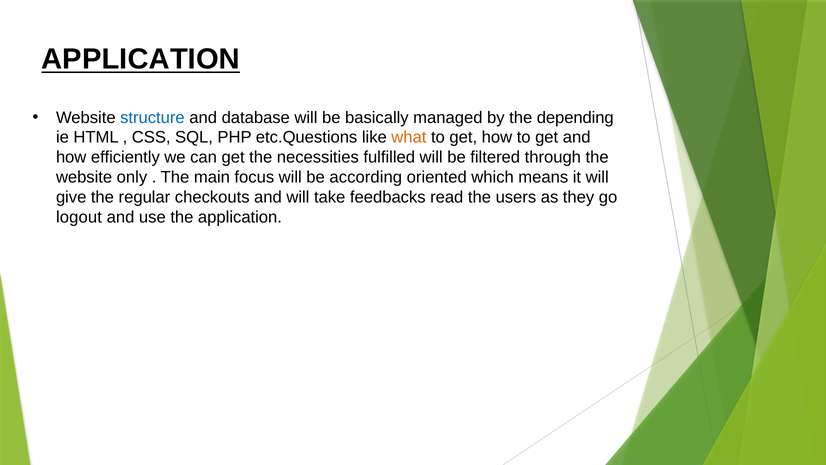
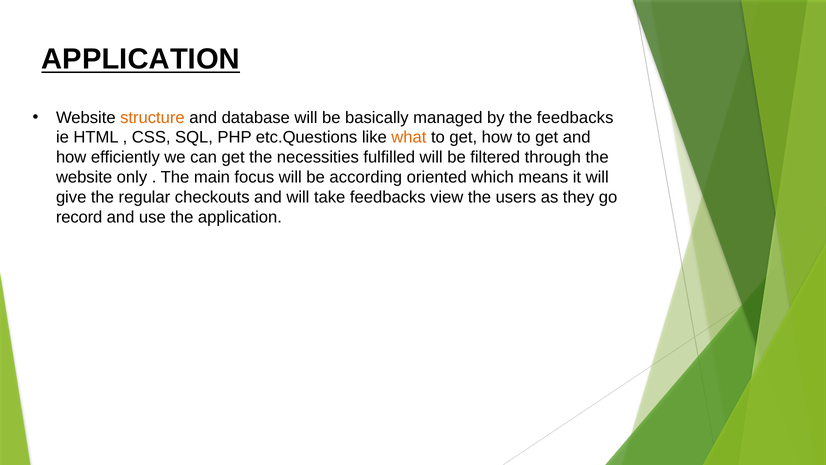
structure colour: blue -> orange (152, 117)
the depending: depending -> feedbacks (575, 117)
read: read -> view (447, 197)
logout: logout -> record (79, 217)
